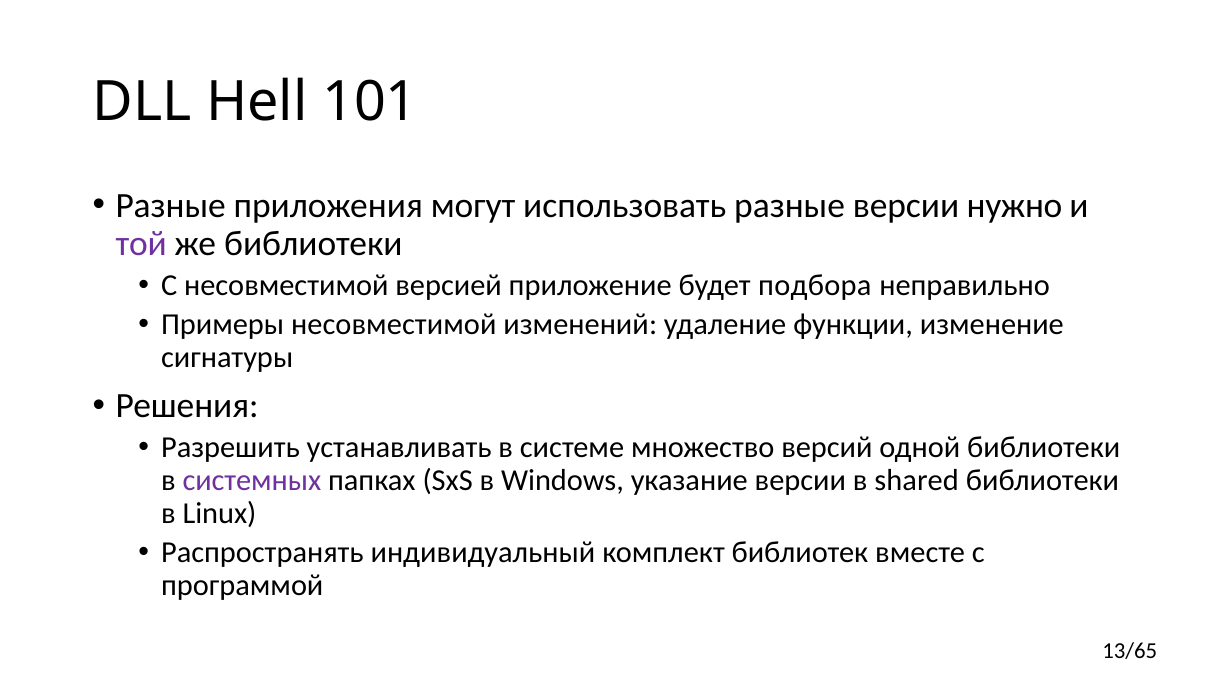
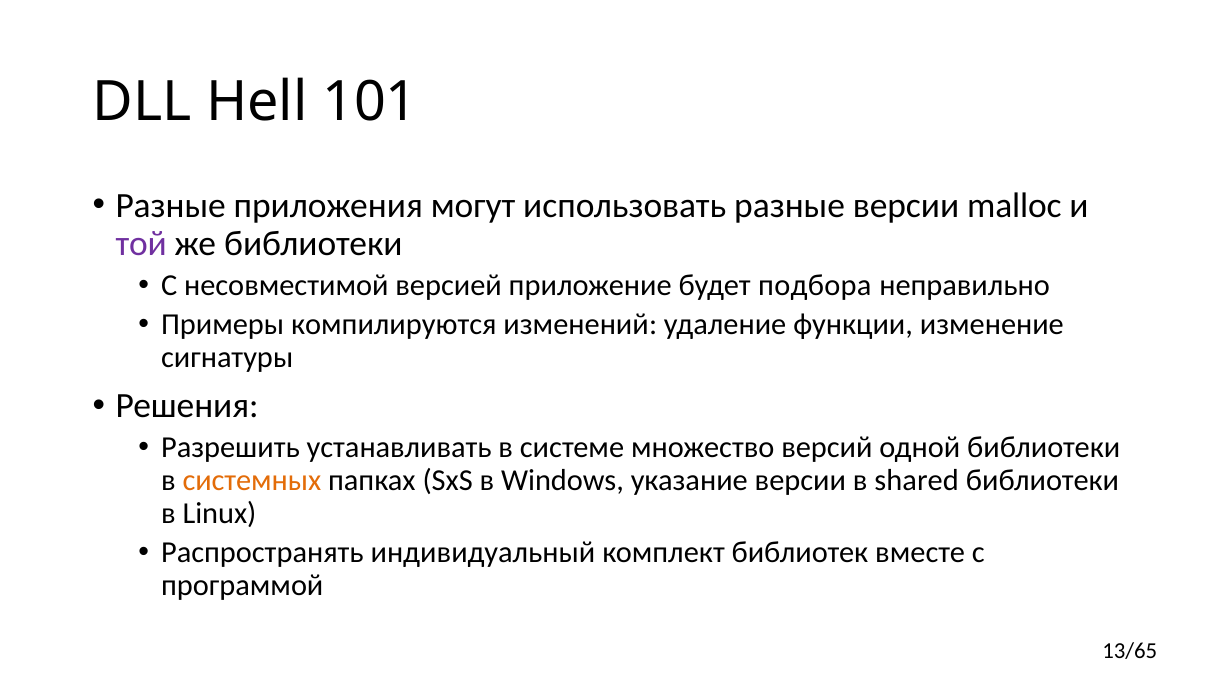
нужно: нужно -> malloc (1014, 206)
Примеры несовместимой: несовместимой -> компилируются (394, 325)
системных colour: purple -> orange (252, 481)
